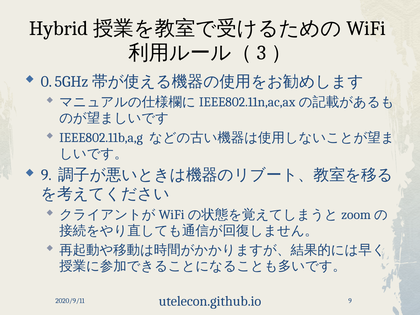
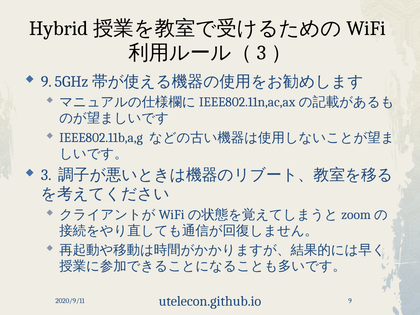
0: 0 -> 9 (46, 82)
9: 9 -> 3 (46, 175)
